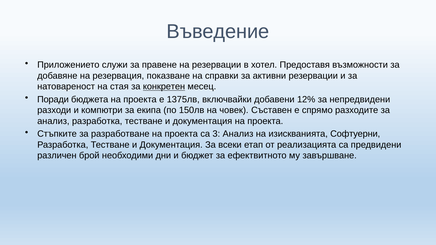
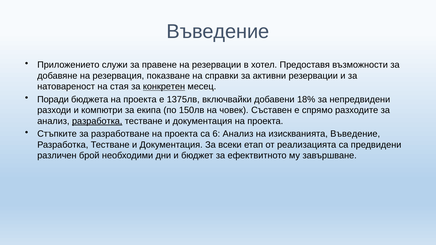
12%: 12% -> 18% (306, 99)
разработка underline: none -> present (97, 121)
3: 3 -> 6 (216, 134)
изискванията Софтуерни: Софтуерни -> Въведение (355, 134)
